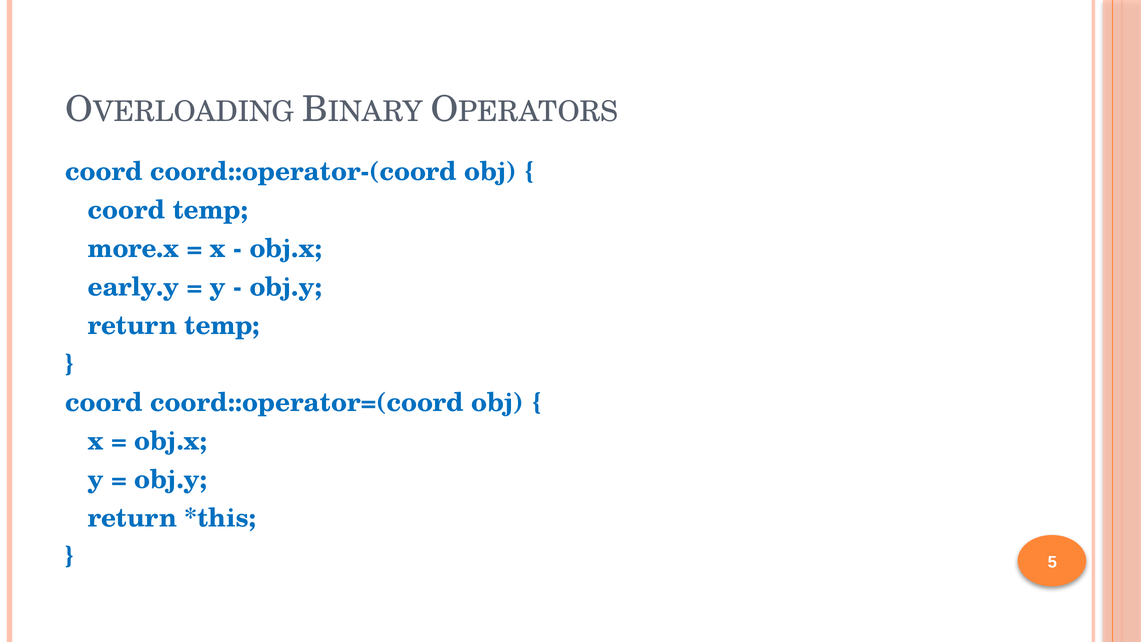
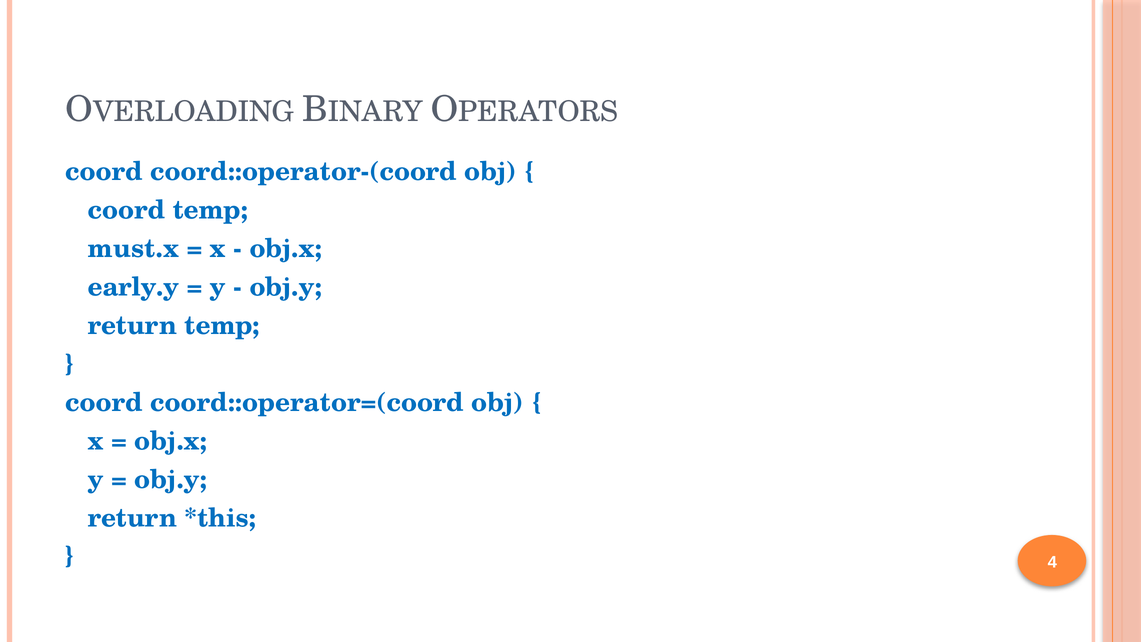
more.x: more.x -> must.x (133, 248)
5: 5 -> 4 (1052, 562)
